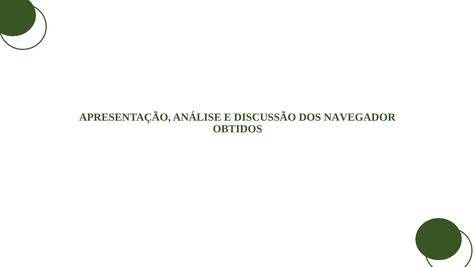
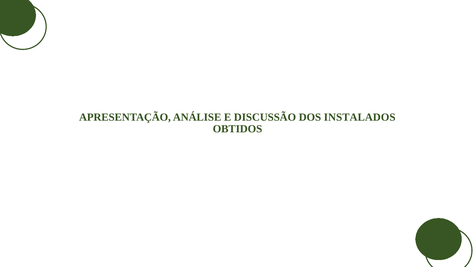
NAVEGADOR: NAVEGADOR -> INSTALADOS (360, 117)
